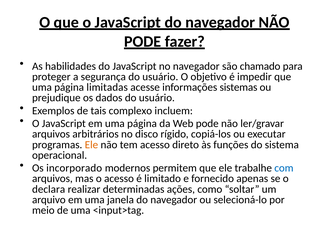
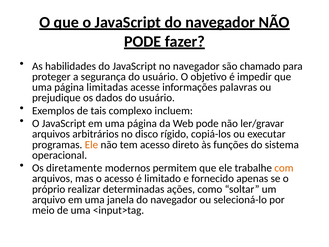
sistemas: sistemas -> palavras (238, 87)
incorporado: incorporado -> diretamente (74, 168)
com colour: blue -> orange (284, 168)
declara: declara -> próprio (49, 189)
